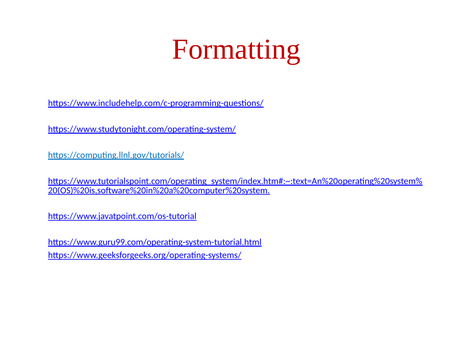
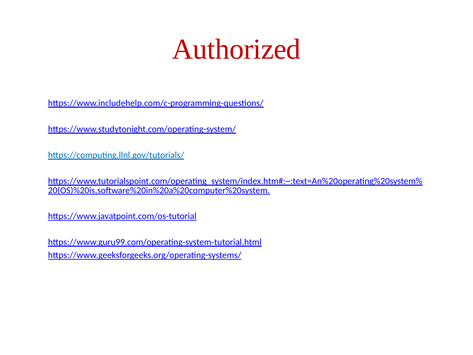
Formatting: Formatting -> Authorized (237, 49)
